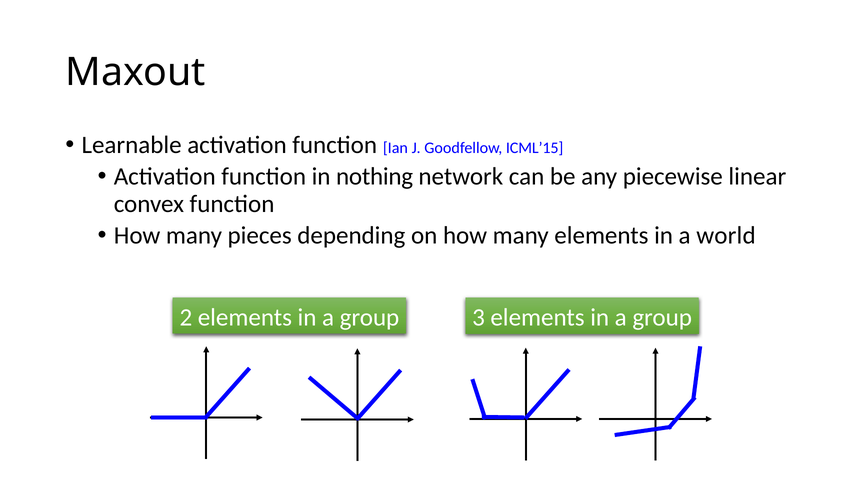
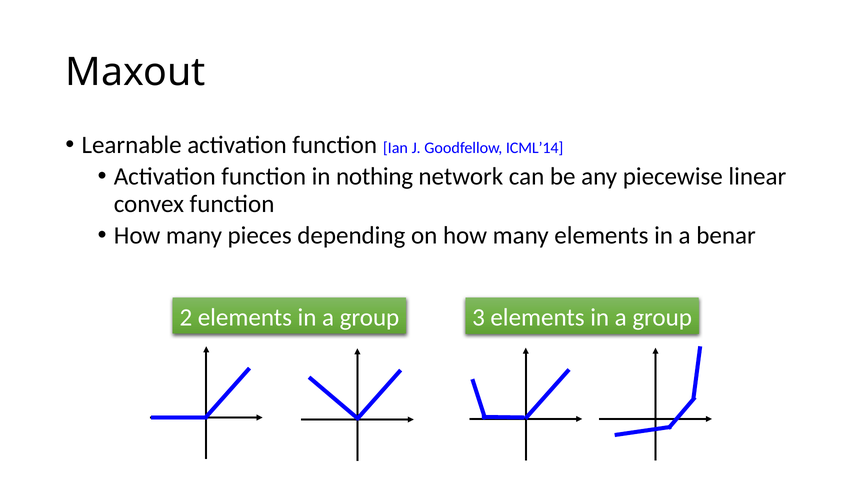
ICML’15: ICML’15 -> ICML’14 (535, 148)
world: world -> benar (726, 235)
